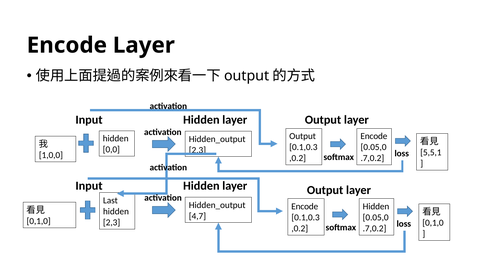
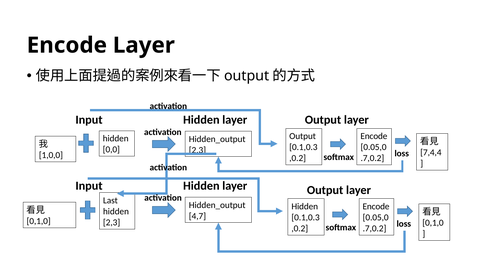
5,5,1: 5,5,1 -> 7,4,4 (431, 153)
Encode: Encode -> Hidden (305, 207)
Hidden: Hidden -> Encode (376, 207)
